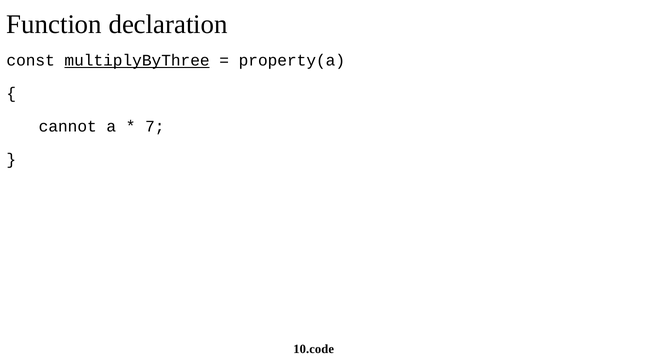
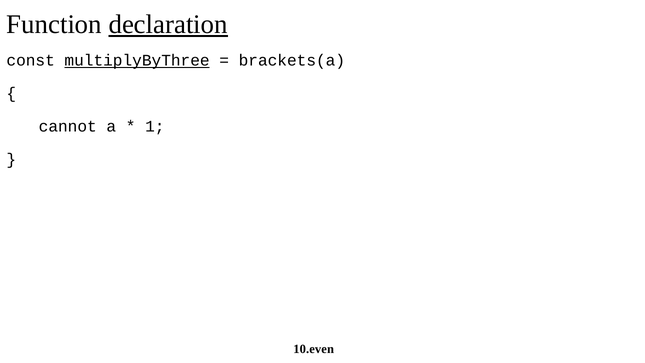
declaration underline: none -> present (168, 24)
property(a: property(a -> brackets(a (292, 61)
7: 7 -> 1 (155, 127)
10.code: 10.code -> 10.even (314, 349)
